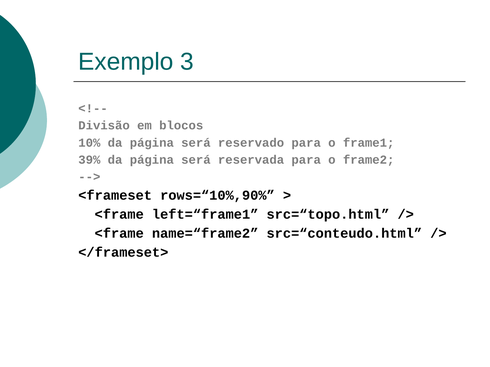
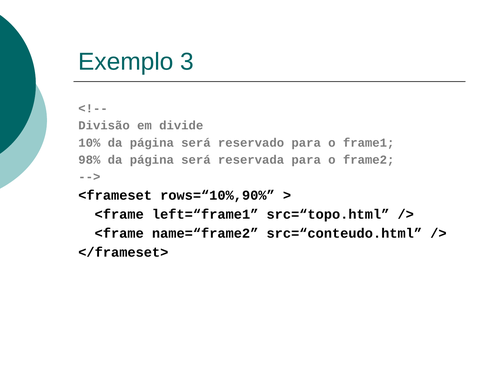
blocos: blocos -> divide (181, 126)
39%: 39% -> 98% (89, 160)
